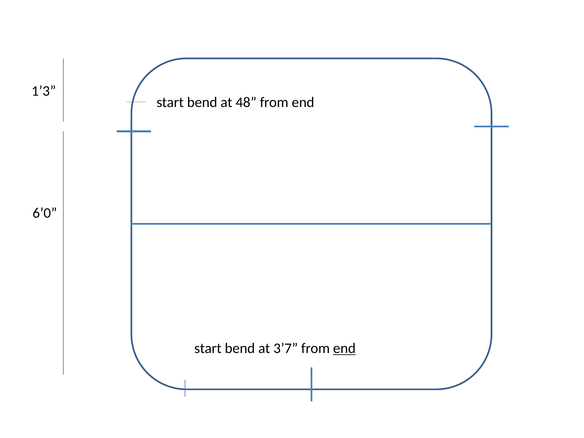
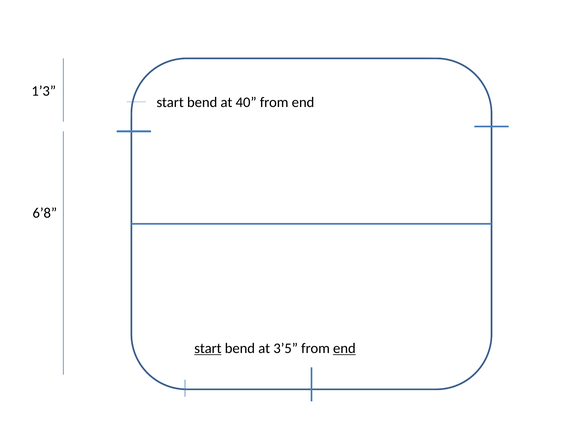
48: 48 -> 40 (246, 102)
6’0: 6’0 -> 6’8 (45, 213)
start underline: none -> present (208, 348)
3’7: 3’7 -> 3’5 (286, 348)
